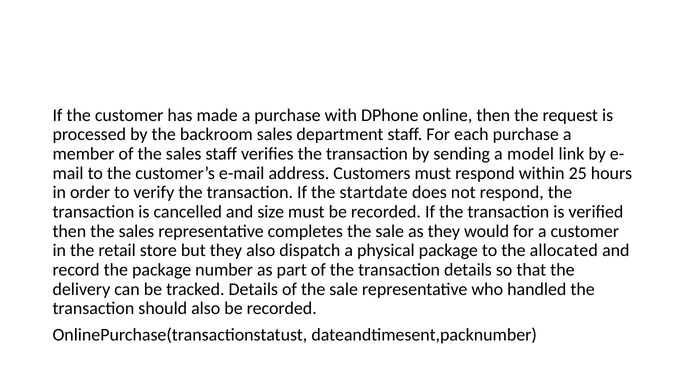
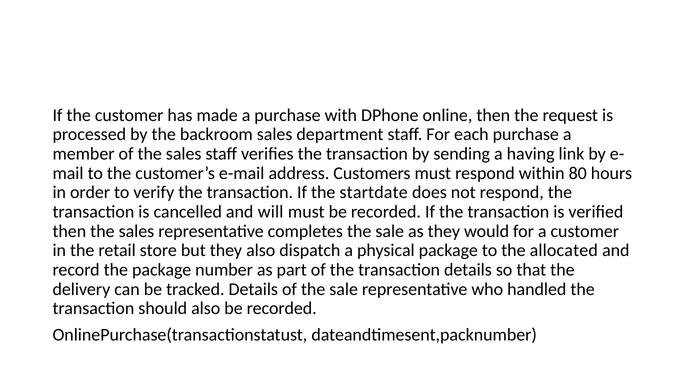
model: model -> having (531, 154)
25: 25 -> 80 (578, 173)
size: size -> will (271, 212)
